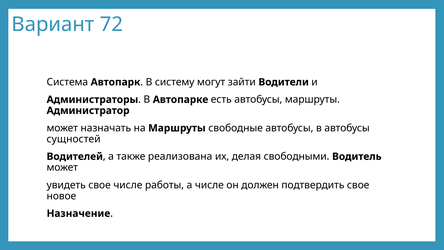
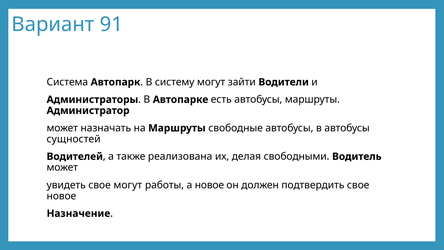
72: 72 -> 91 (111, 25)
свое числе: числе -> могут (128, 185)
а числе: числе -> новое (209, 185)
